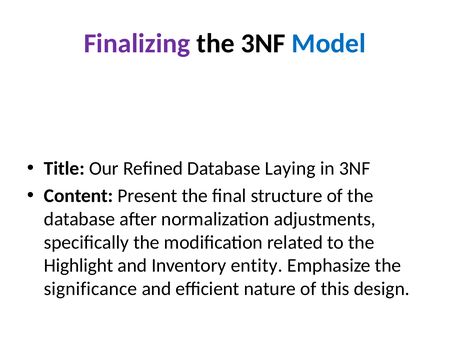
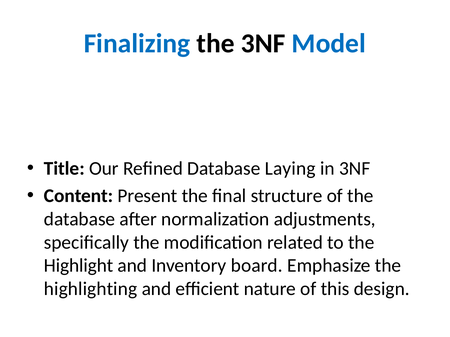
Finalizing colour: purple -> blue (137, 44)
entity: entity -> board (257, 266)
significance: significance -> highlighting (91, 289)
